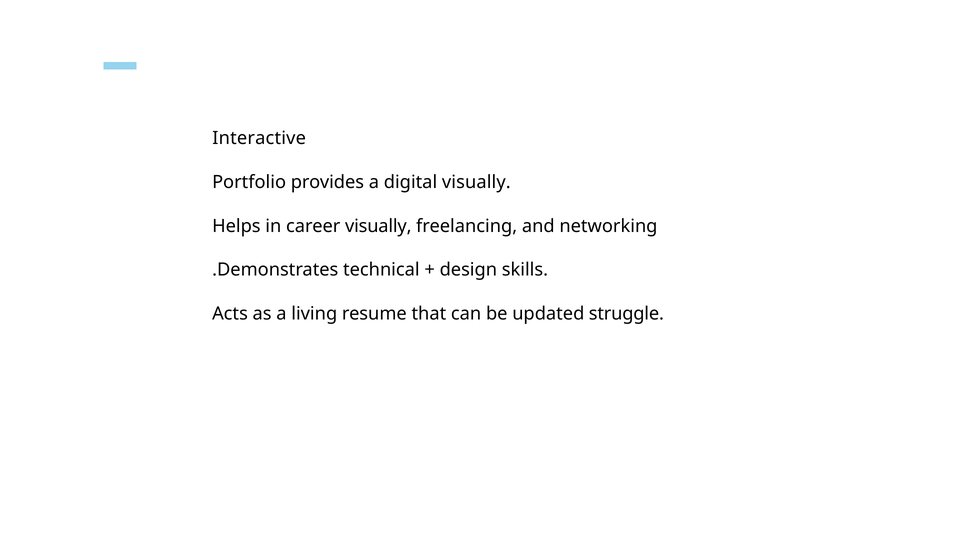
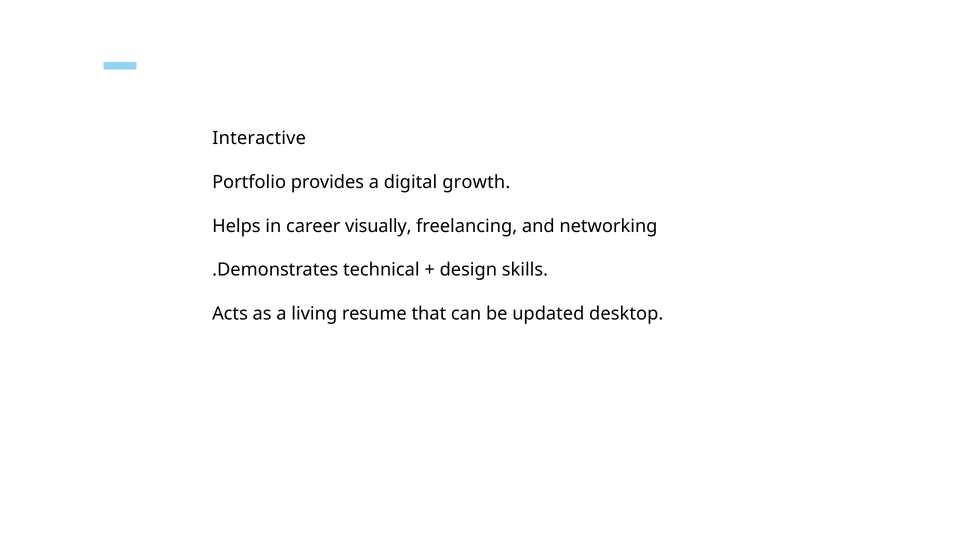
digital visually: visually -> growth (476, 182)
struggle: struggle -> desktop (626, 314)
